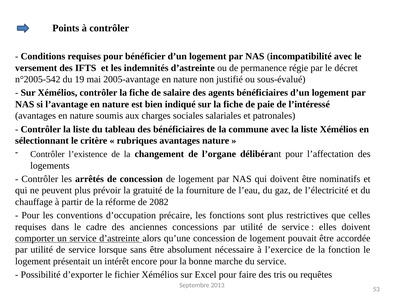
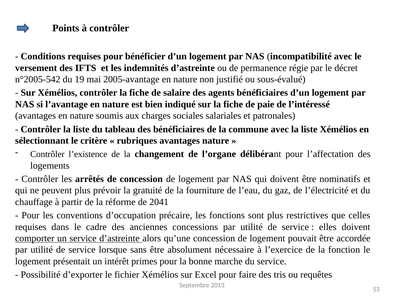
2082: 2082 -> 2041 (159, 202)
encore: encore -> primes (144, 261)
